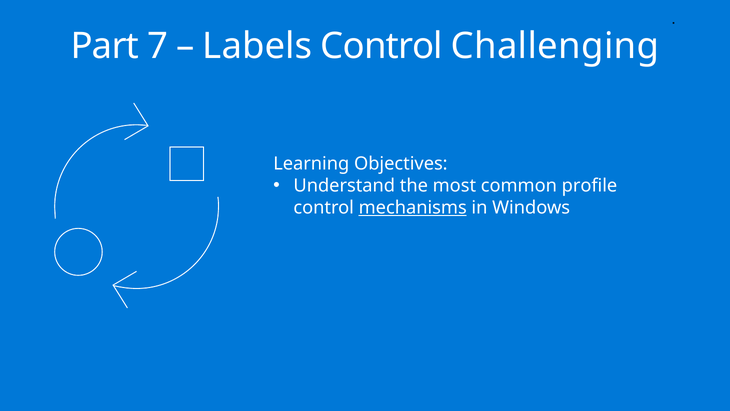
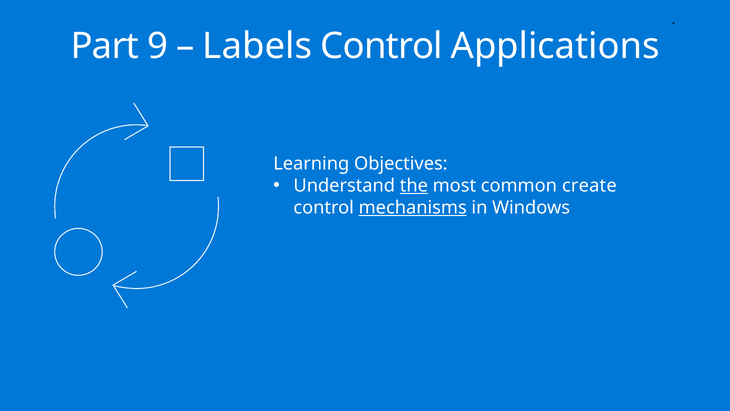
7: 7 -> 9 (158, 46)
Challenging: Challenging -> Applications (555, 46)
the underline: none -> present (414, 186)
profile: profile -> create (589, 186)
